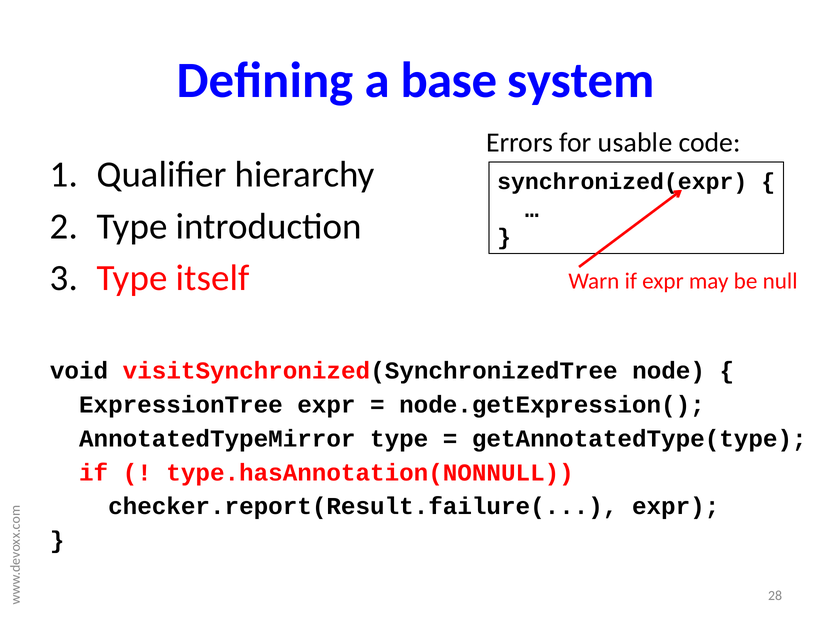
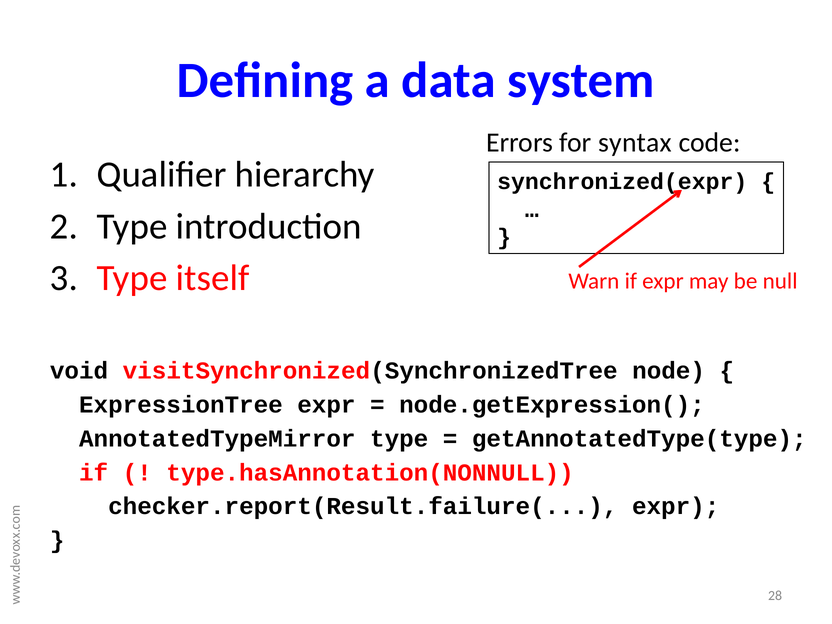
base: base -> data (449, 81)
usable: usable -> syntax (635, 143)
